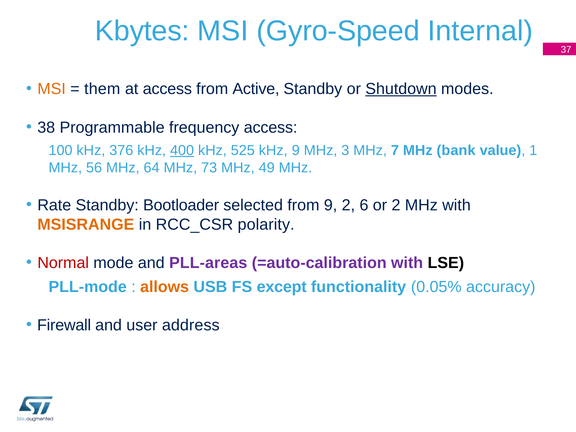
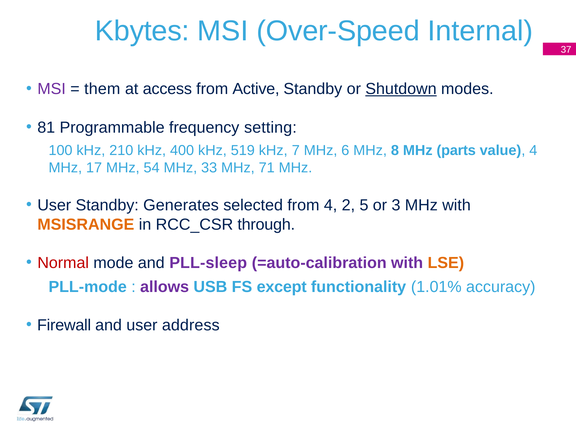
Gyro-Speed: Gyro-Speed -> Over-Speed (338, 31)
MSI colour: orange -> purple (52, 89)
38: 38 -> 81 (46, 127)
frequency access: access -> setting (270, 127)
376: 376 -> 210 (121, 150)
400 underline: present -> none (182, 150)
525: 525 -> 519 (243, 150)
kHz 9: 9 -> 7 (296, 150)
3: 3 -> 6 (345, 150)
7: 7 -> 8 (395, 150)
bank: bank -> parts (456, 150)
value 1: 1 -> 4 (533, 150)
56: 56 -> 17 (94, 168)
64: 64 -> 54 (152, 168)
73: 73 -> 33 (209, 168)
49: 49 -> 71 (267, 168)
Rate: Rate -> User (54, 205)
Bootloader: Bootloader -> Generates (181, 205)
from 9: 9 -> 4 (331, 205)
6: 6 -> 5 (364, 205)
or 2: 2 -> 3 (396, 205)
polarity: polarity -> through (266, 224)
PLL-areas: PLL-areas -> PLL-sleep (208, 263)
LSE colour: black -> orange (446, 263)
allows colour: orange -> purple (165, 287)
0.05%: 0.05% -> 1.01% (436, 287)
